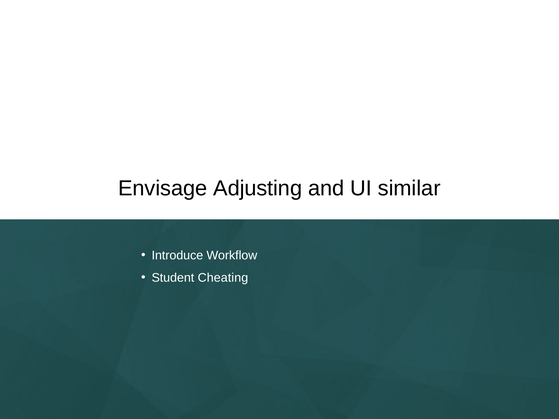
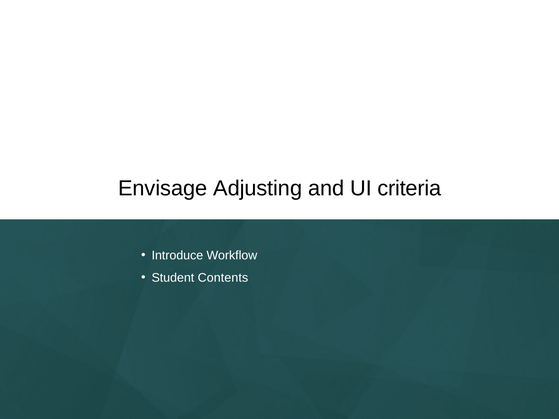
similar: similar -> criteria (409, 188)
Cheating: Cheating -> Contents (223, 278)
